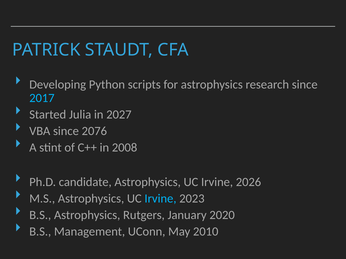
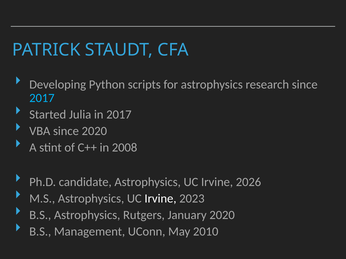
in 2027: 2027 -> 2017 (119, 115)
since 2076: 2076 -> 2020 (94, 131)
Irvine colour: light blue -> white (160, 199)
